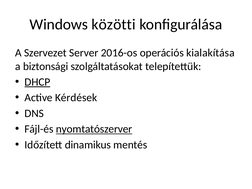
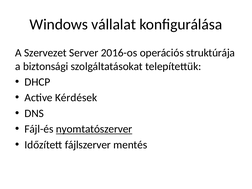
közötti: közötti -> vállalat (114, 24)
kialakítása: kialakítása -> struktúrája (211, 53)
DHCP underline: present -> none (37, 82)
dinamikus: dinamikus -> fájlszerver (88, 145)
